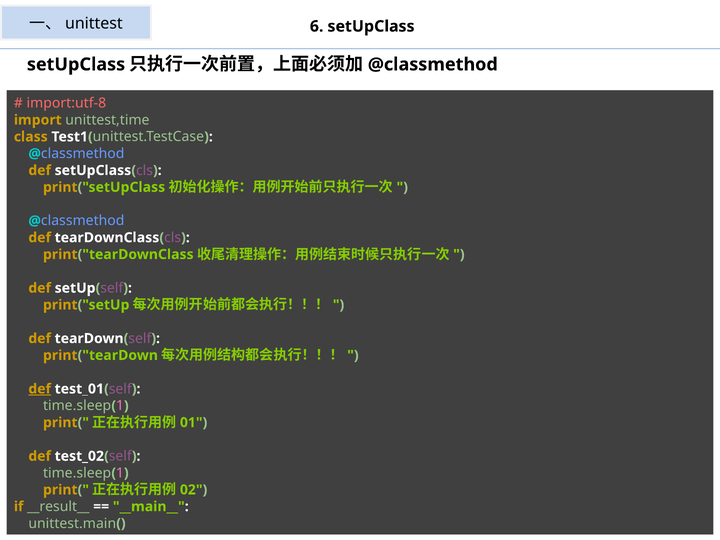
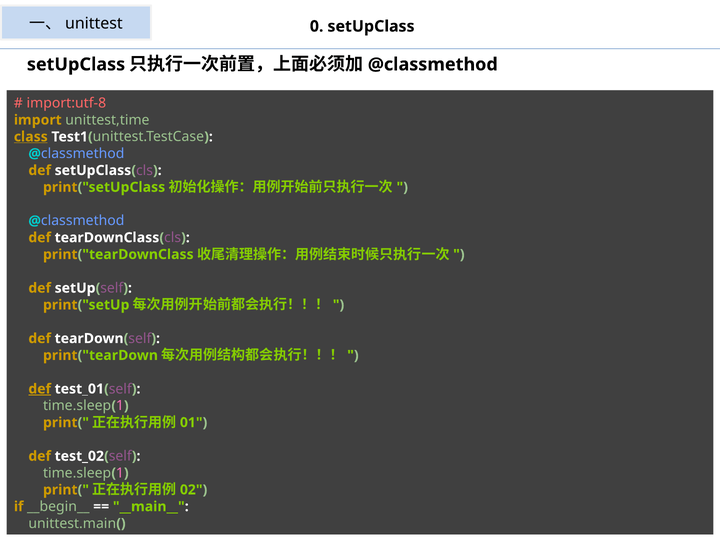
6: 6 -> 0 (317, 26)
class underline: none -> present (31, 137)
__result__: __result__ -> __begin__ (58, 507)
